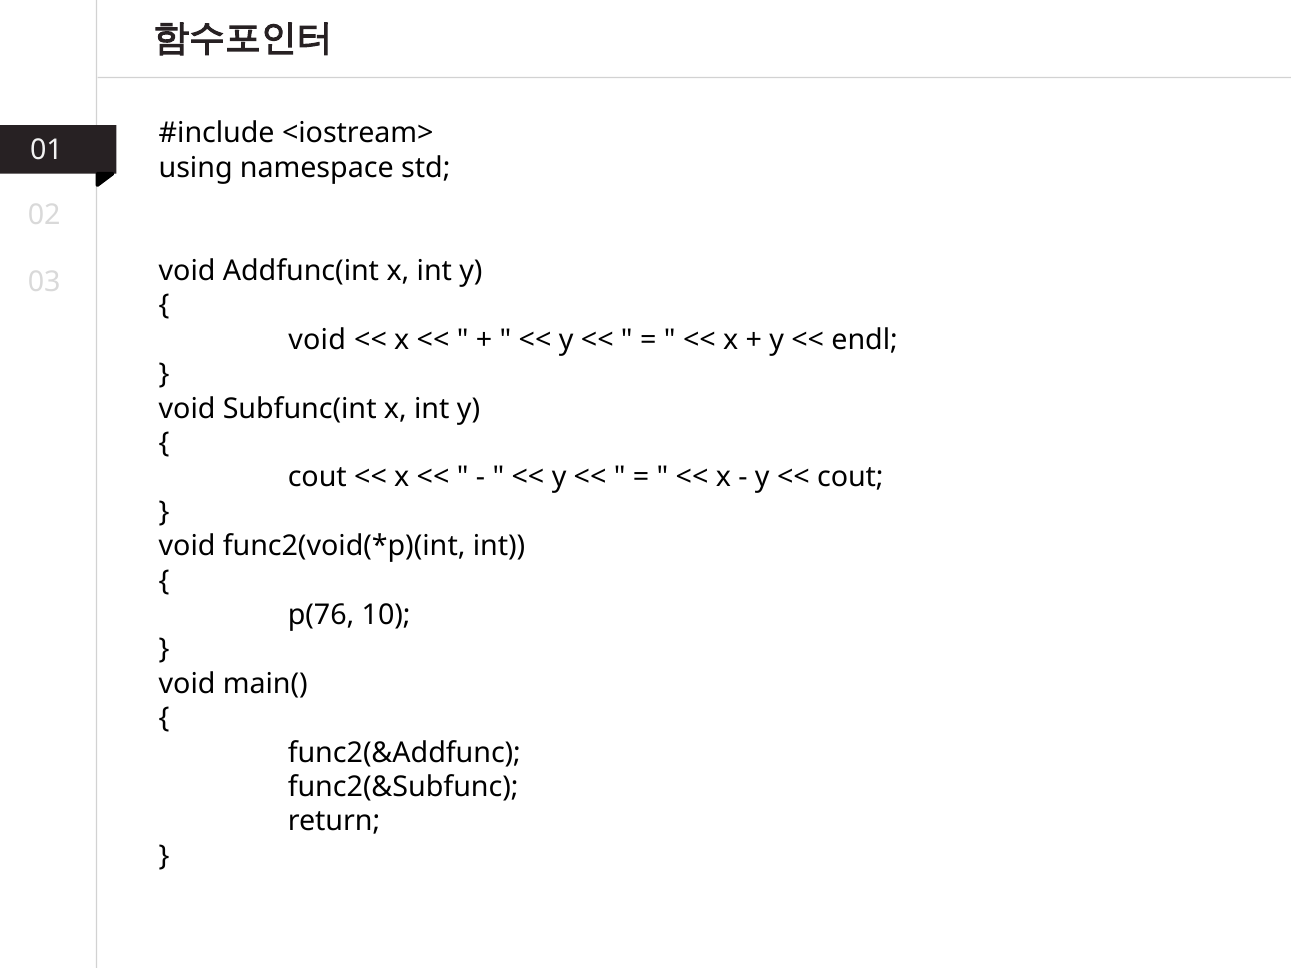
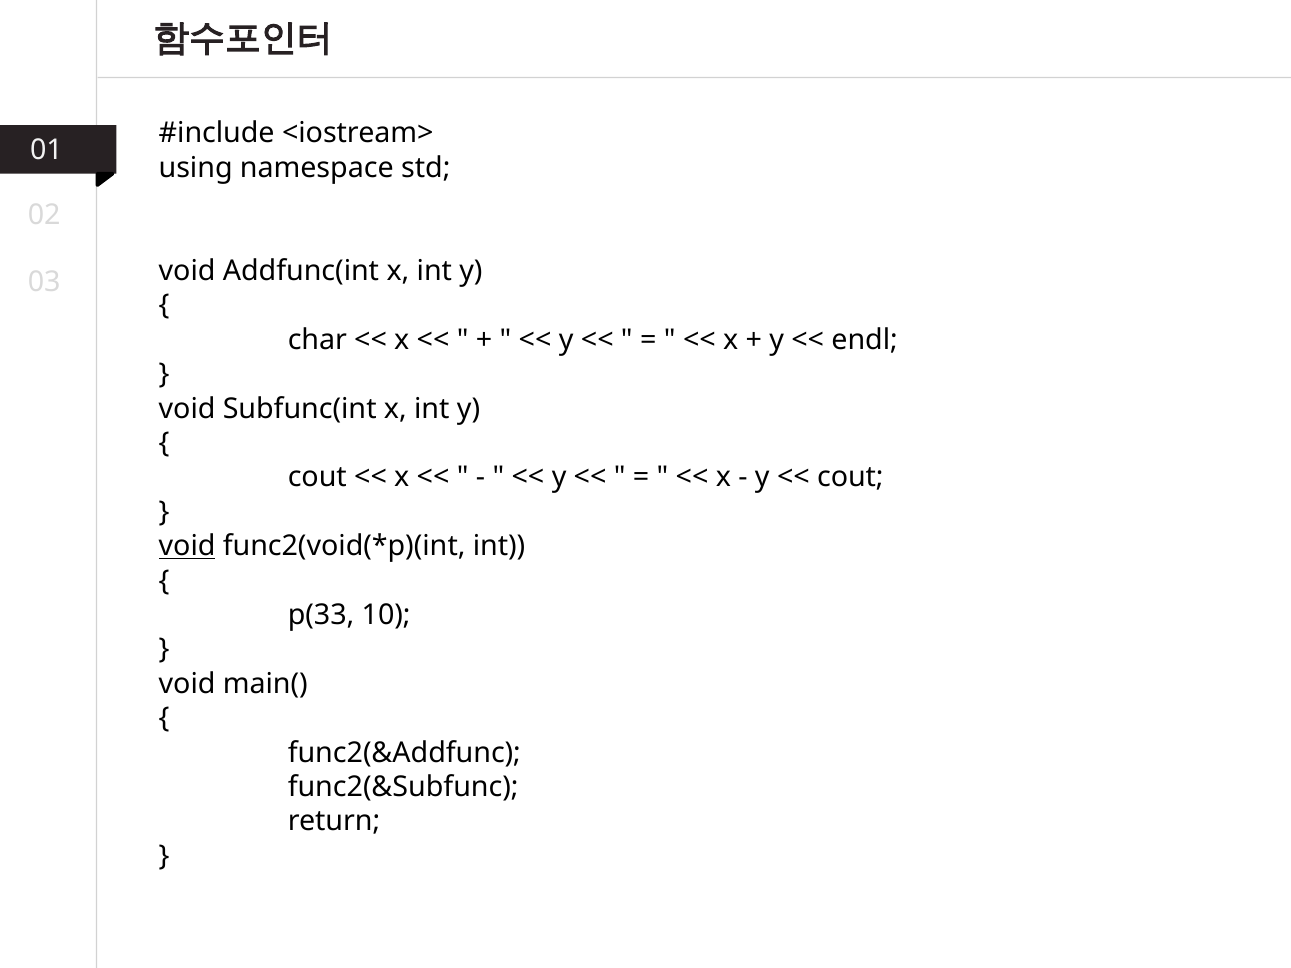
void: void -> char (317, 340)
void underline: none -> present (187, 546)
p(76: p(76 -> p(33 (321, 615)
